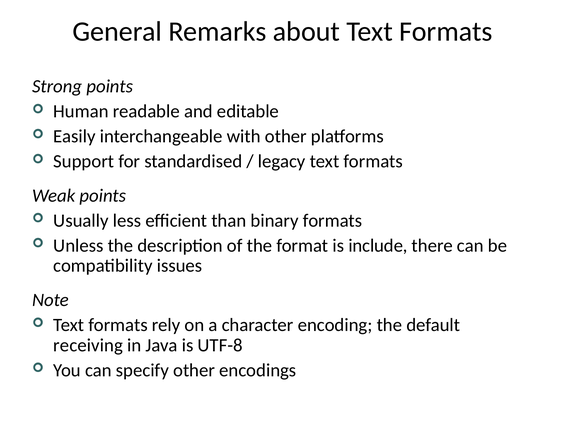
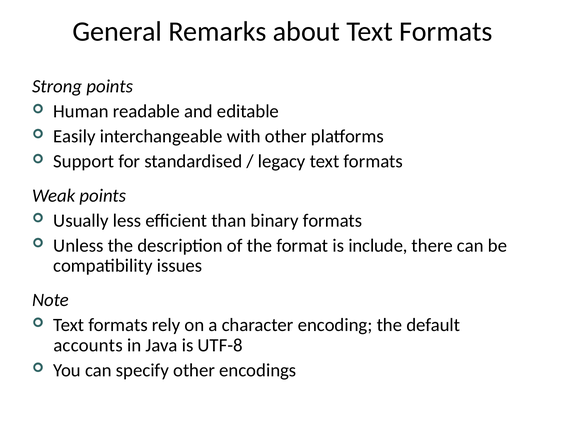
receiving: receiving -> accounts (88, 345)
